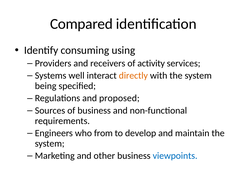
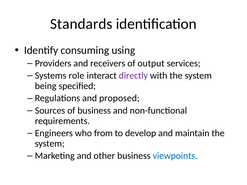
Compared: Compared -> Standards (81, 24)
activity: activity -> output (151, 63)
well: well -> role (76, 76)
directly colour: orange -> purple (133, 76)
